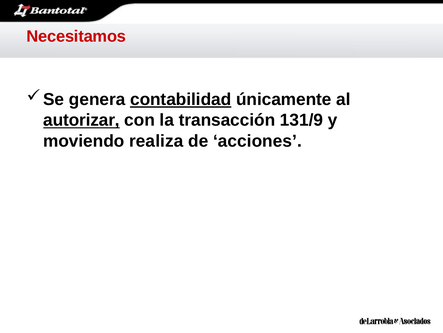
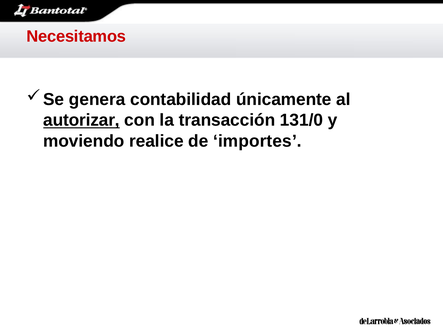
contabilidad underline: present -> none (181, 99)
131/9: 131/9 -> 131/0 (301, 120)
realiza: realiza -> realice (156, 141)
acciones: acciones -> importes (257, 141)
